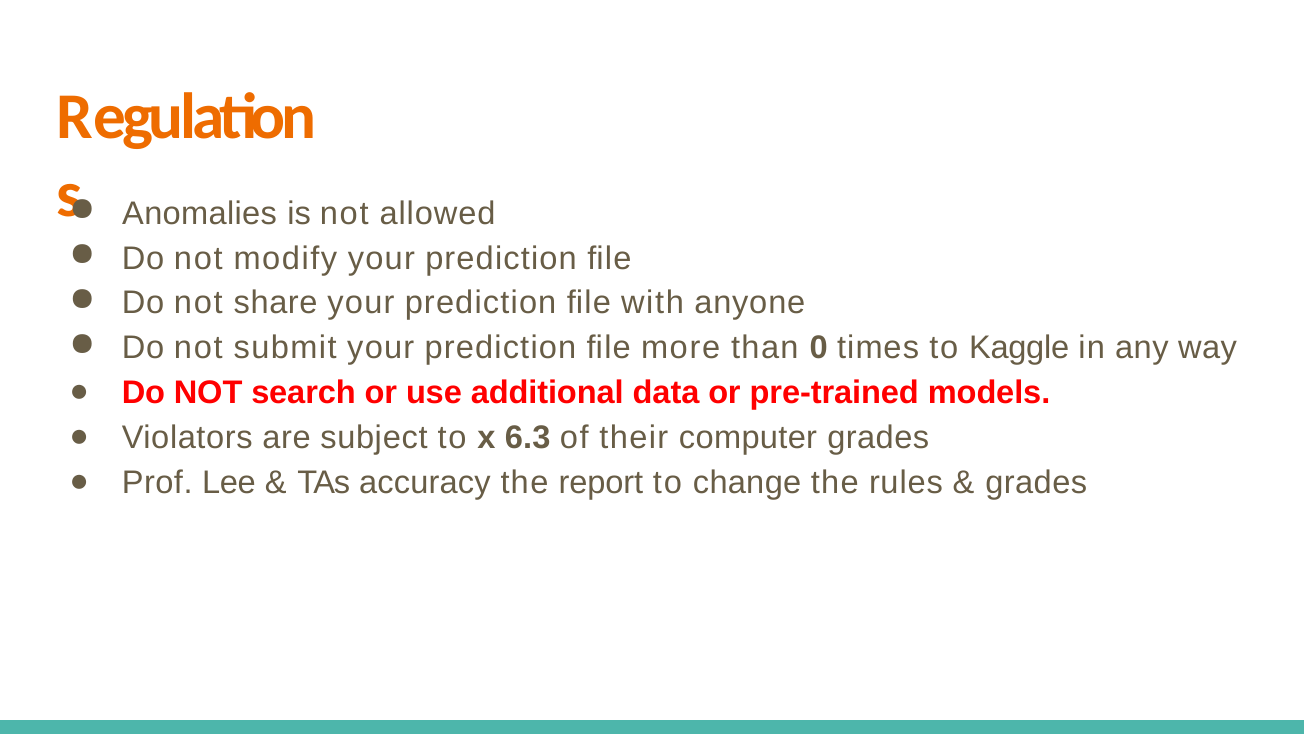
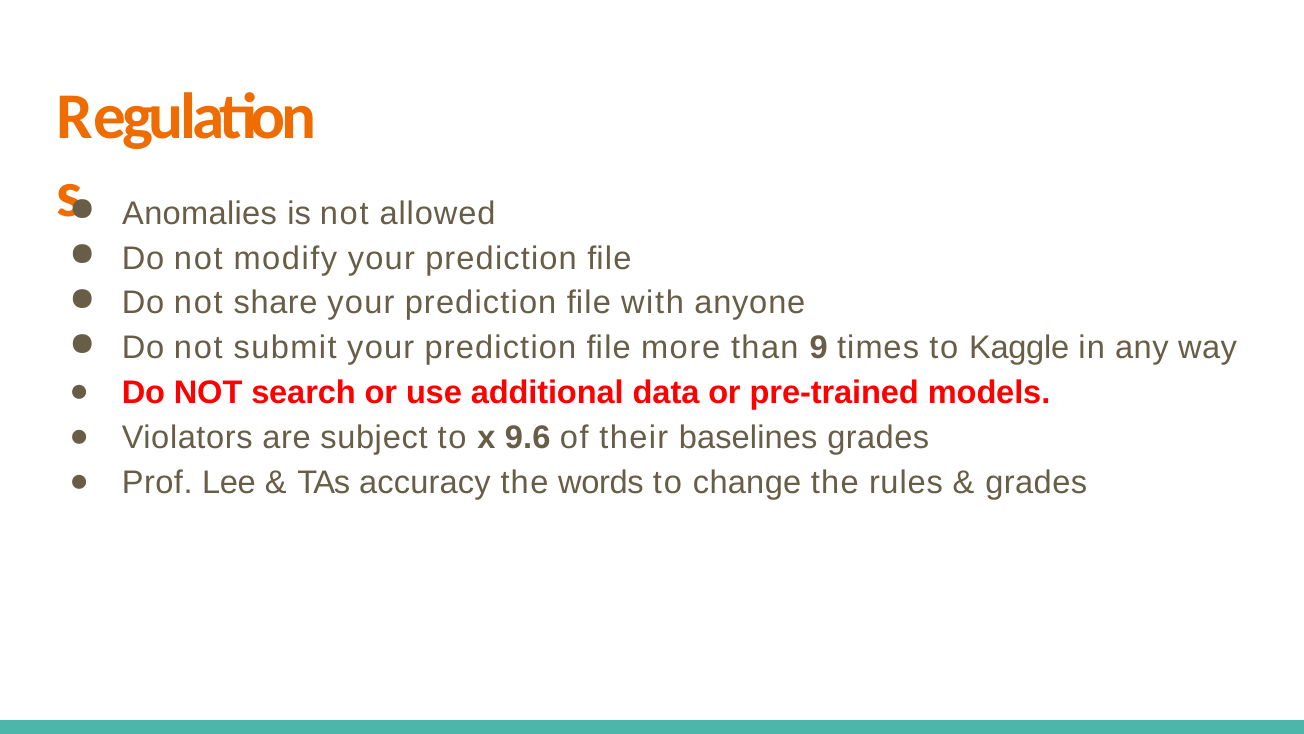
0: 0 -> 9 (819, 348)
6.3: 6.3 -> 9.6 (528, 437)
computer: computer -> baselines (748, 437)
report: report -> words (601, 482)
